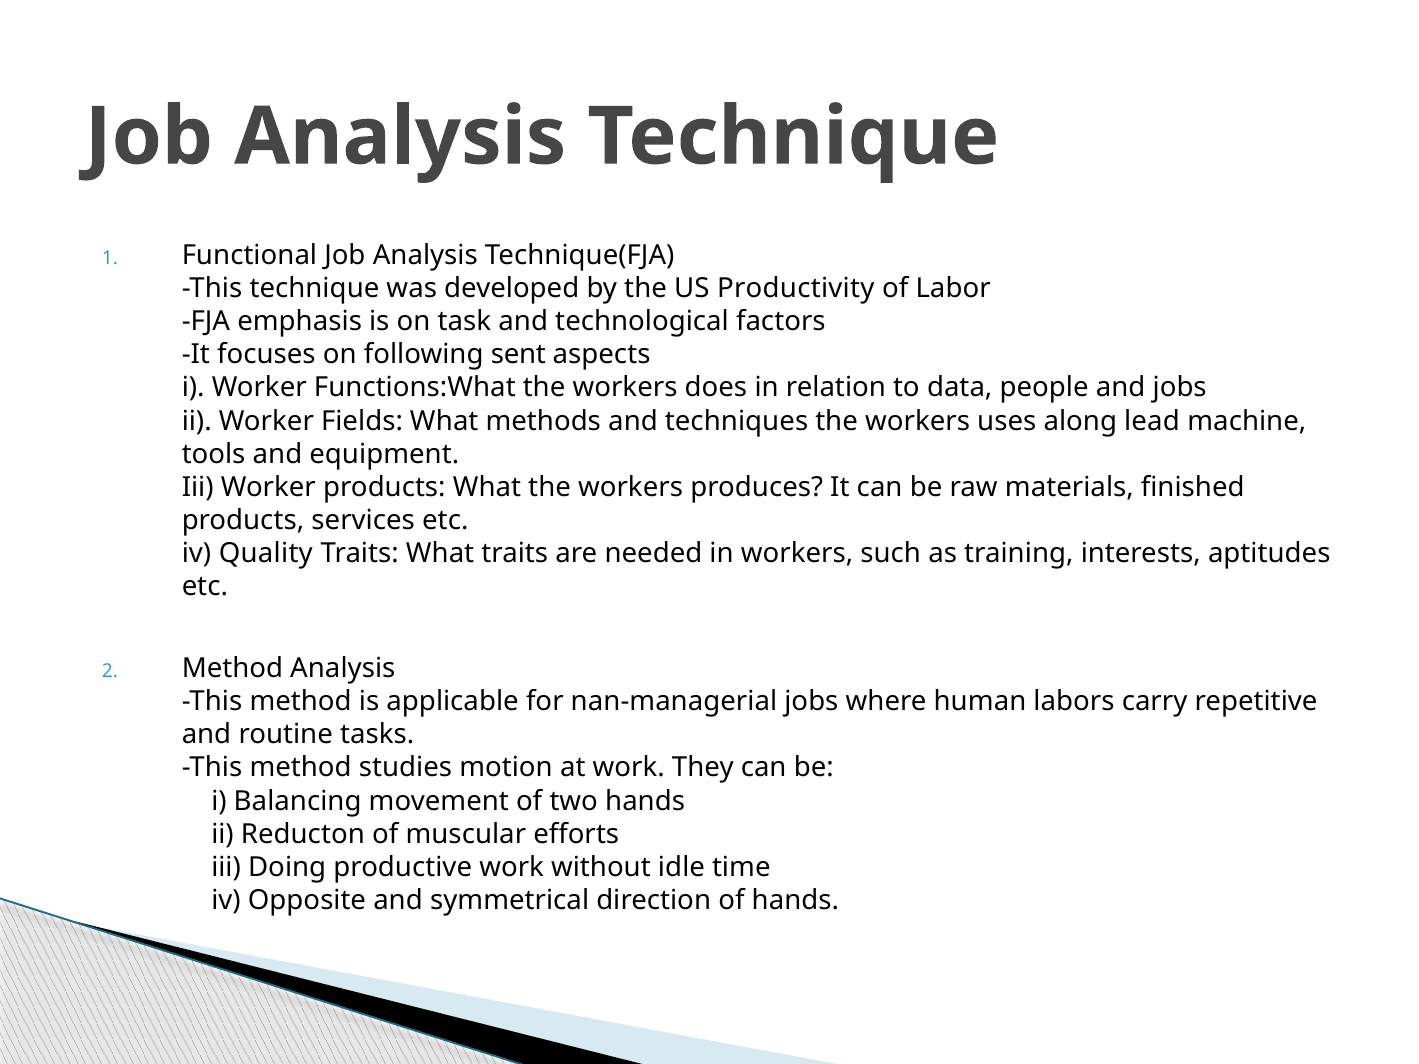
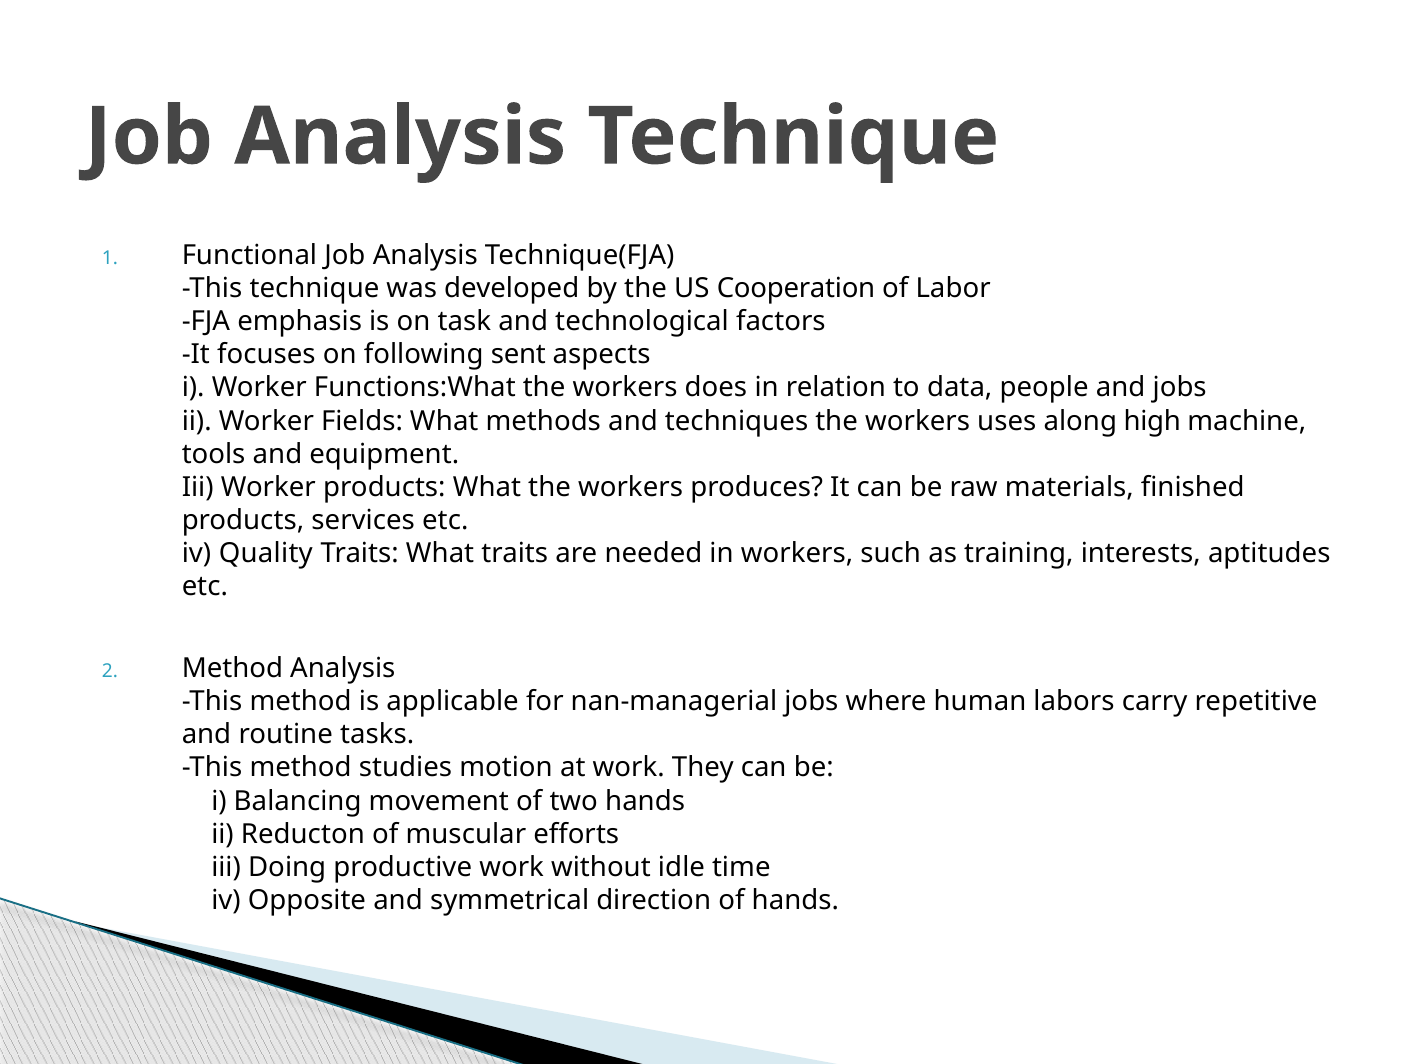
Productivity: Productivity -> Cooperation (796, 288)
lead: lead -> high (1152, 421)
